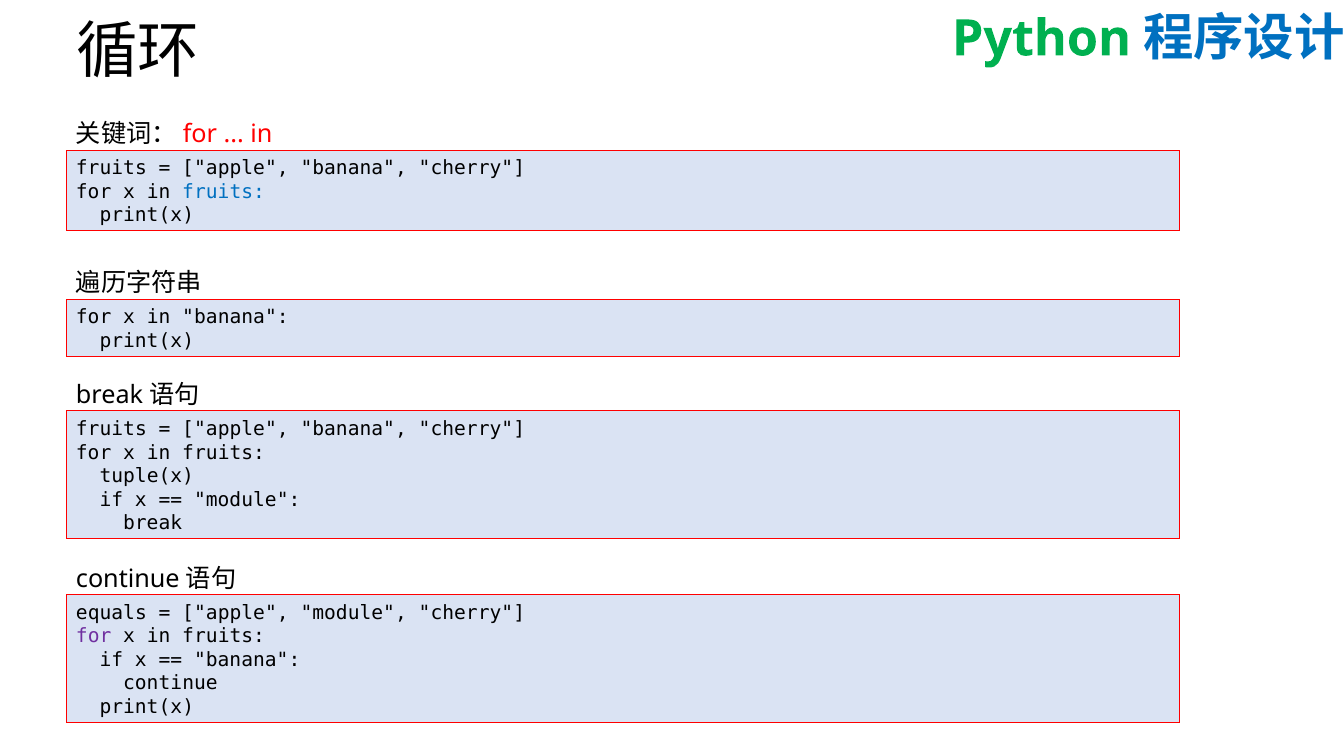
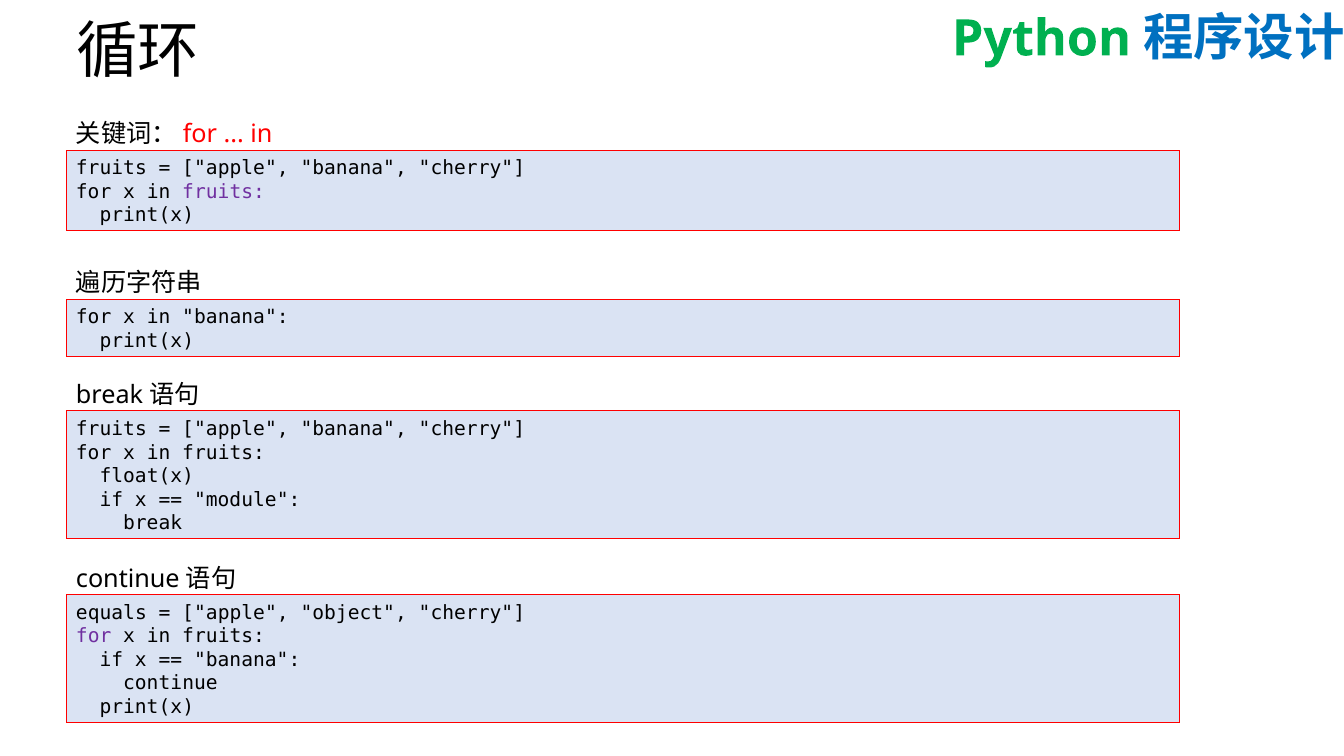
fruits colour: blue -> purple (224, 192)
tuple(x: tuple(x -> float(x (147, 476)
apple module: module -> object (354, 613)
